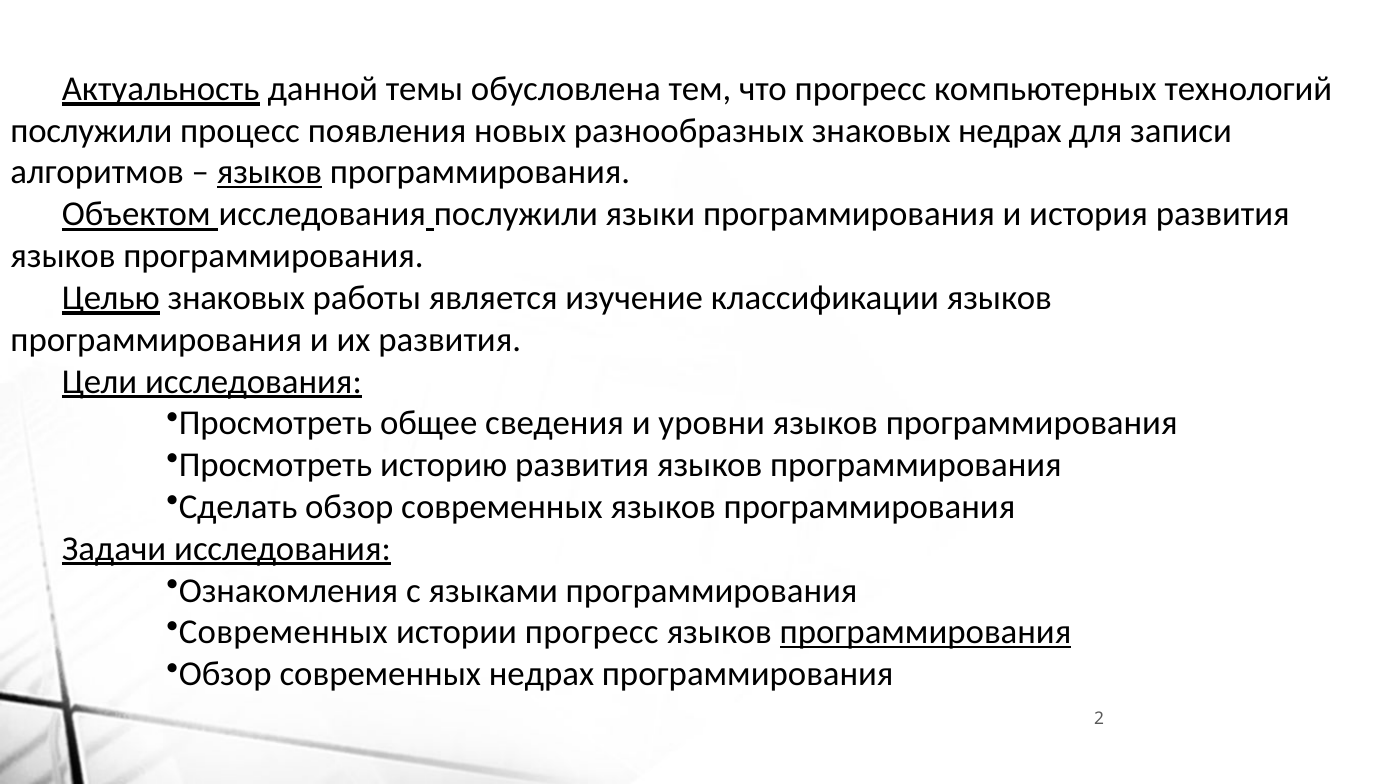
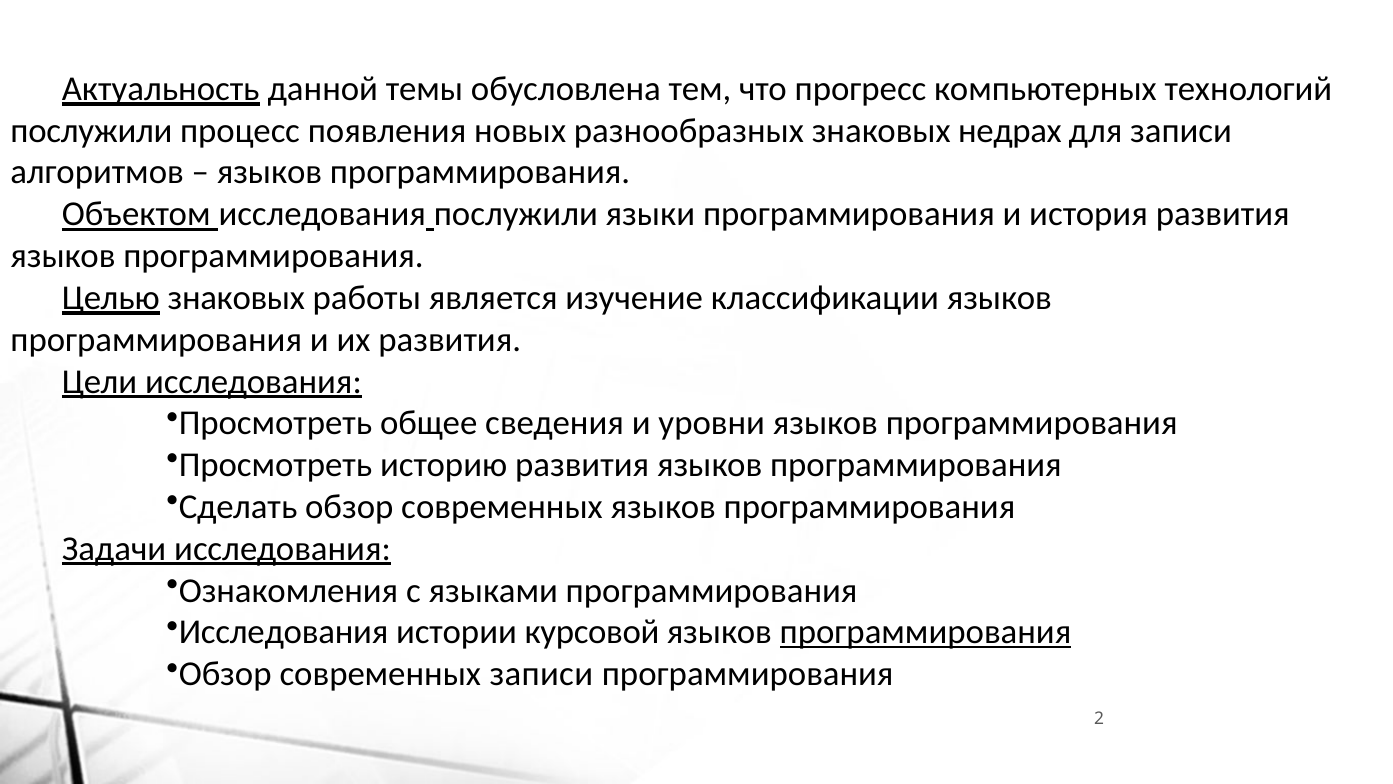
языков underline: present -> none (270, 172)
Современных: Современных -> Исследования (284, 632)
истории прогресс: прогресс -> курсовой (592, 632)
современных недрах: недрах -> записи (541, 674)
